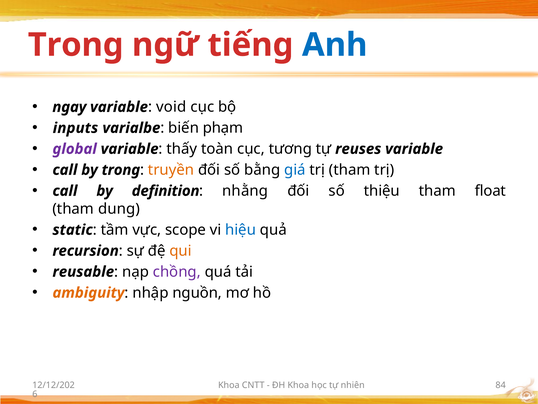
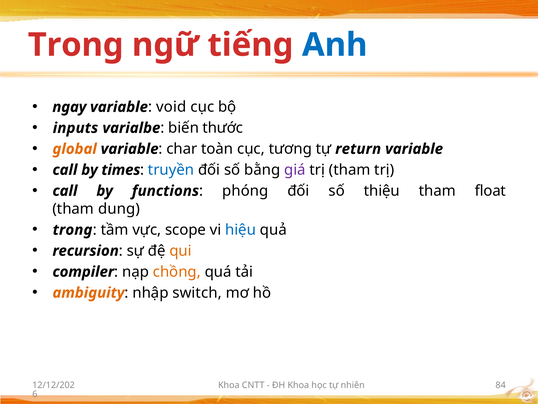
phạm: phạm -> thước (223, 128)
global colour: purple -> orange (75, 149)
thấy: thấy -> char (182, 149)
reuses: reuses -> return (358, 149)
by trong: trong -> times (121, 170)
truyền colour: orange -> blue (171, 170)
giá colour: blue -> purple (295, 170)
definition: definition -> functions (165, 191)
nhằng: nhằng -> phóng (245, 191)
static: static -> trong (73, 230)
reusable: reusable -> compiler (83, 271)
chồng colour: purple -> orange (177, 271)
nguồn: nguồn -> switch (197, 292)
